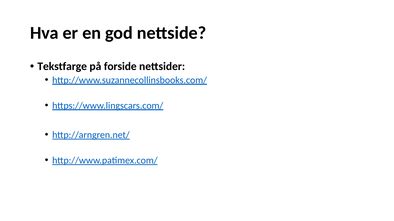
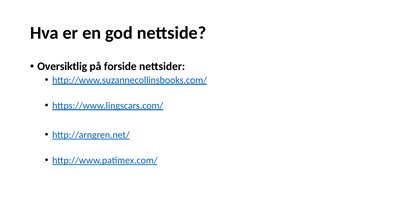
Tekstfarge: Tekstfarge -> Oversiktlig (62, 67)
